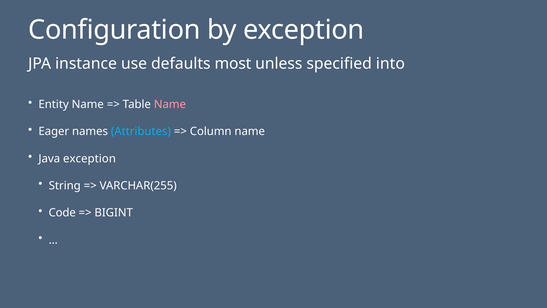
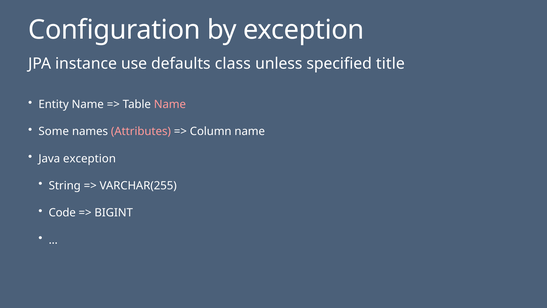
most: most -> class (233, 64)
into: into -> title (390, 64)
Eager: Eager -> Some (54, 131)
Attributes colour: light blue -> pink (141, 131)
